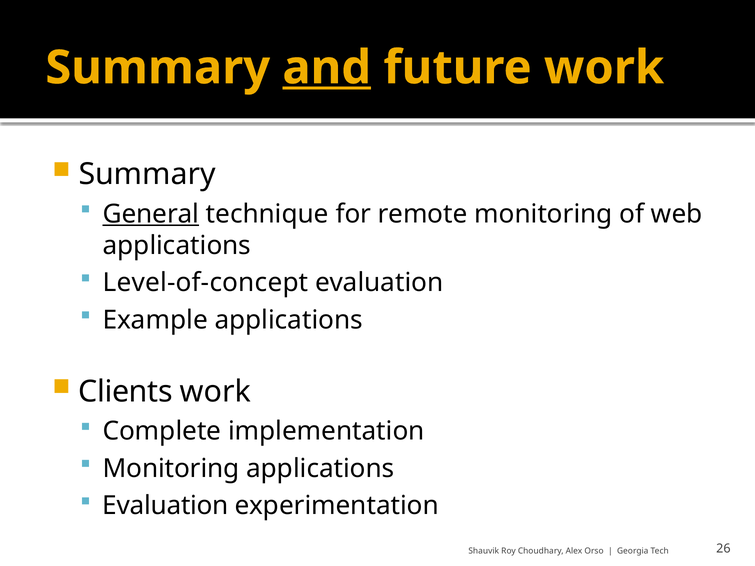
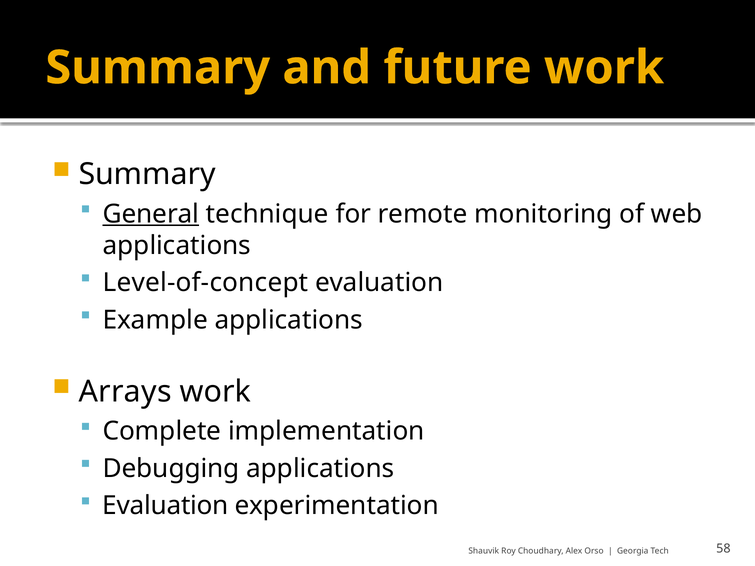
and underline: present -> none (327, 68)
Clients: Clients -> Arrays (125, 392)
Monitoring: Monitoring -> Debugging (171, 469)
26: 26 -> 58 (723, 549)
